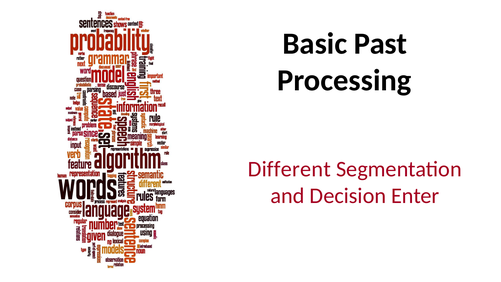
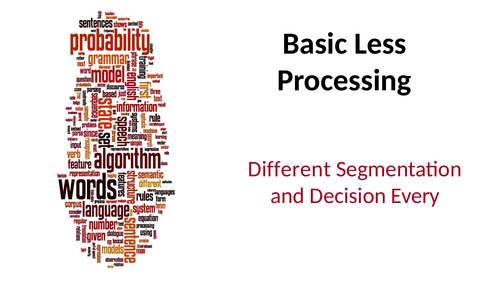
Past: Past -> Less (380, 44)
Enter: Enter -> Every (415, 196)
